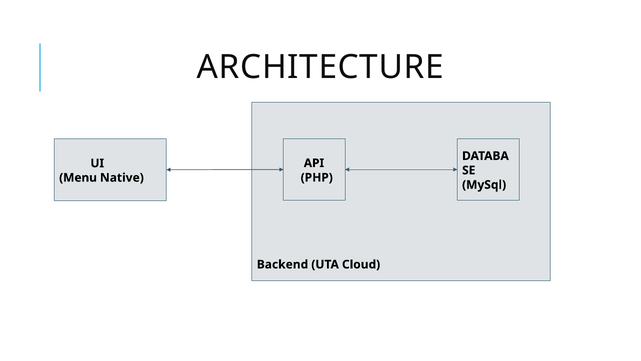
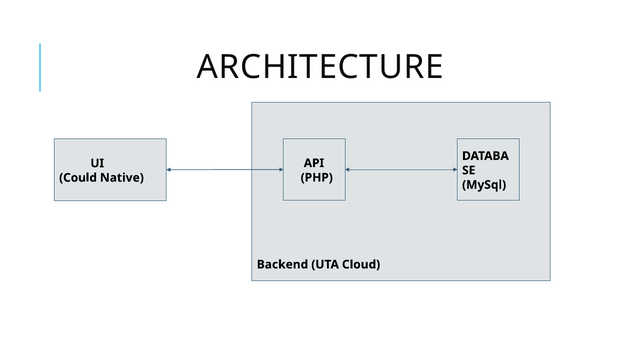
Menu: Menu -> Could (78, 178)
